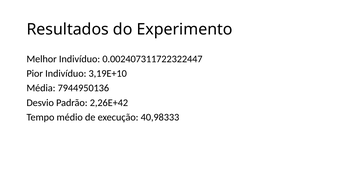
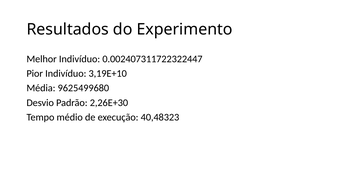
7944950136: 7944950136 -> 9625499680 (83, 88)
2,26E+42: 2,26E+42 -> 2,26E+30 (109, 103)
40,98333: 40,98333 -> 40,48323 (160, 117)
